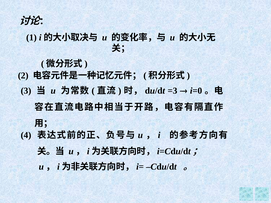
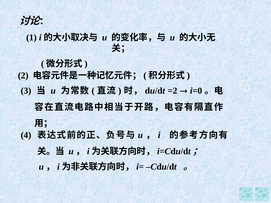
=3: =3 -> =2 (172, 91)
